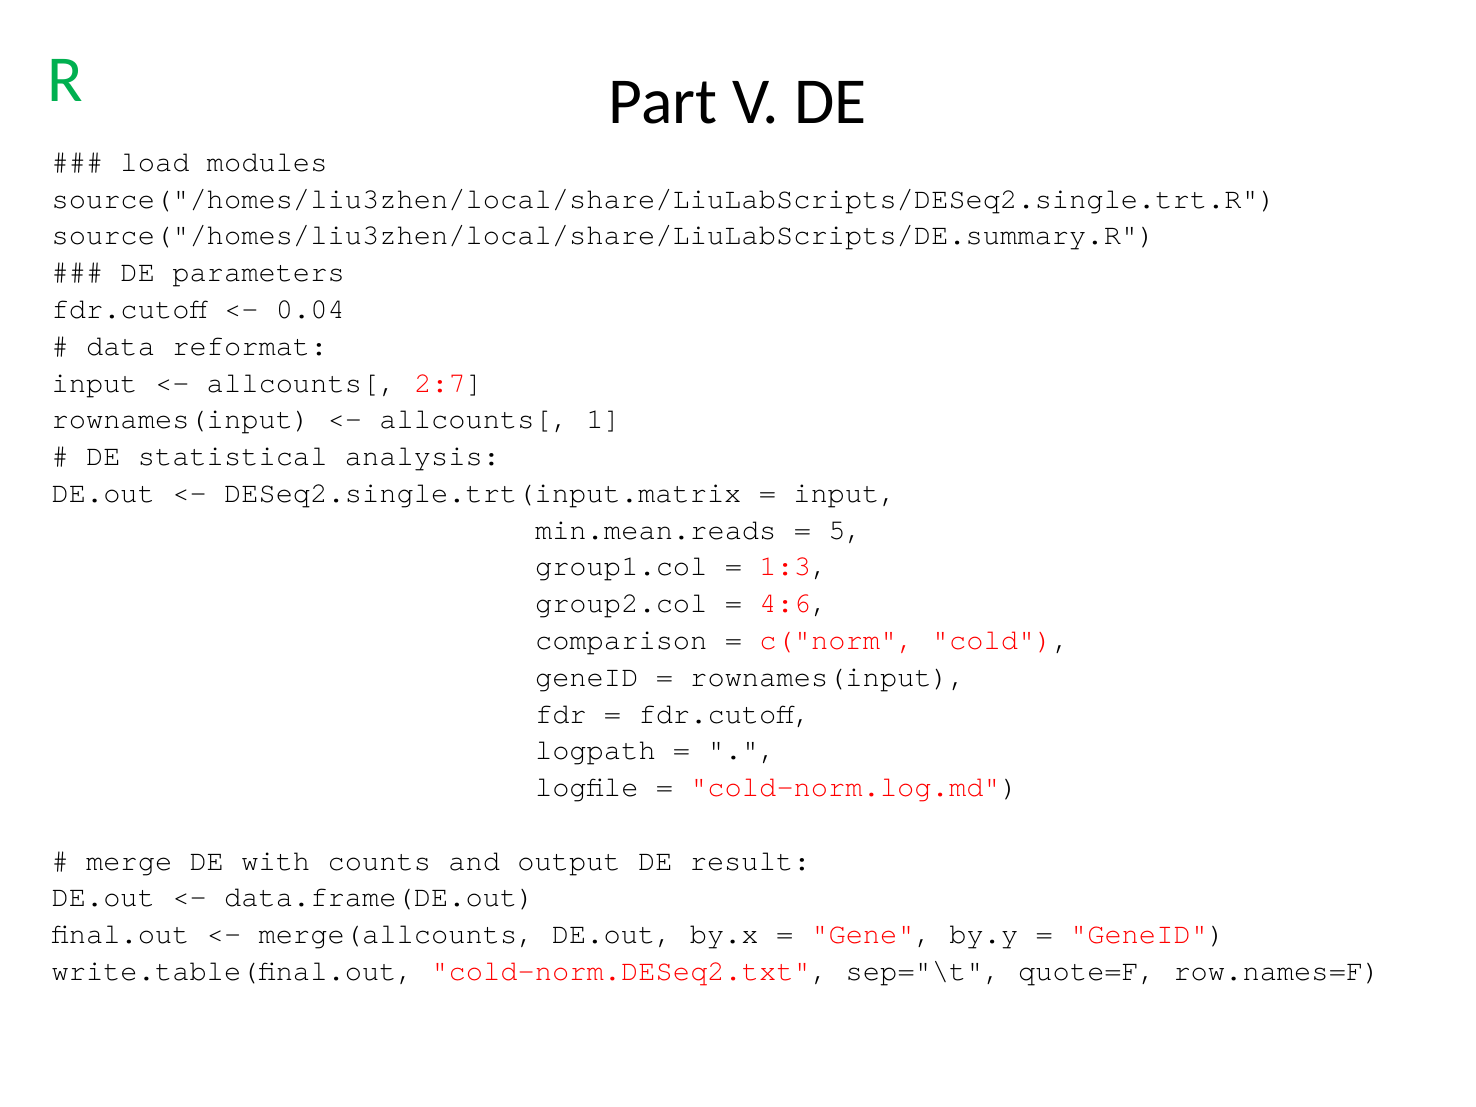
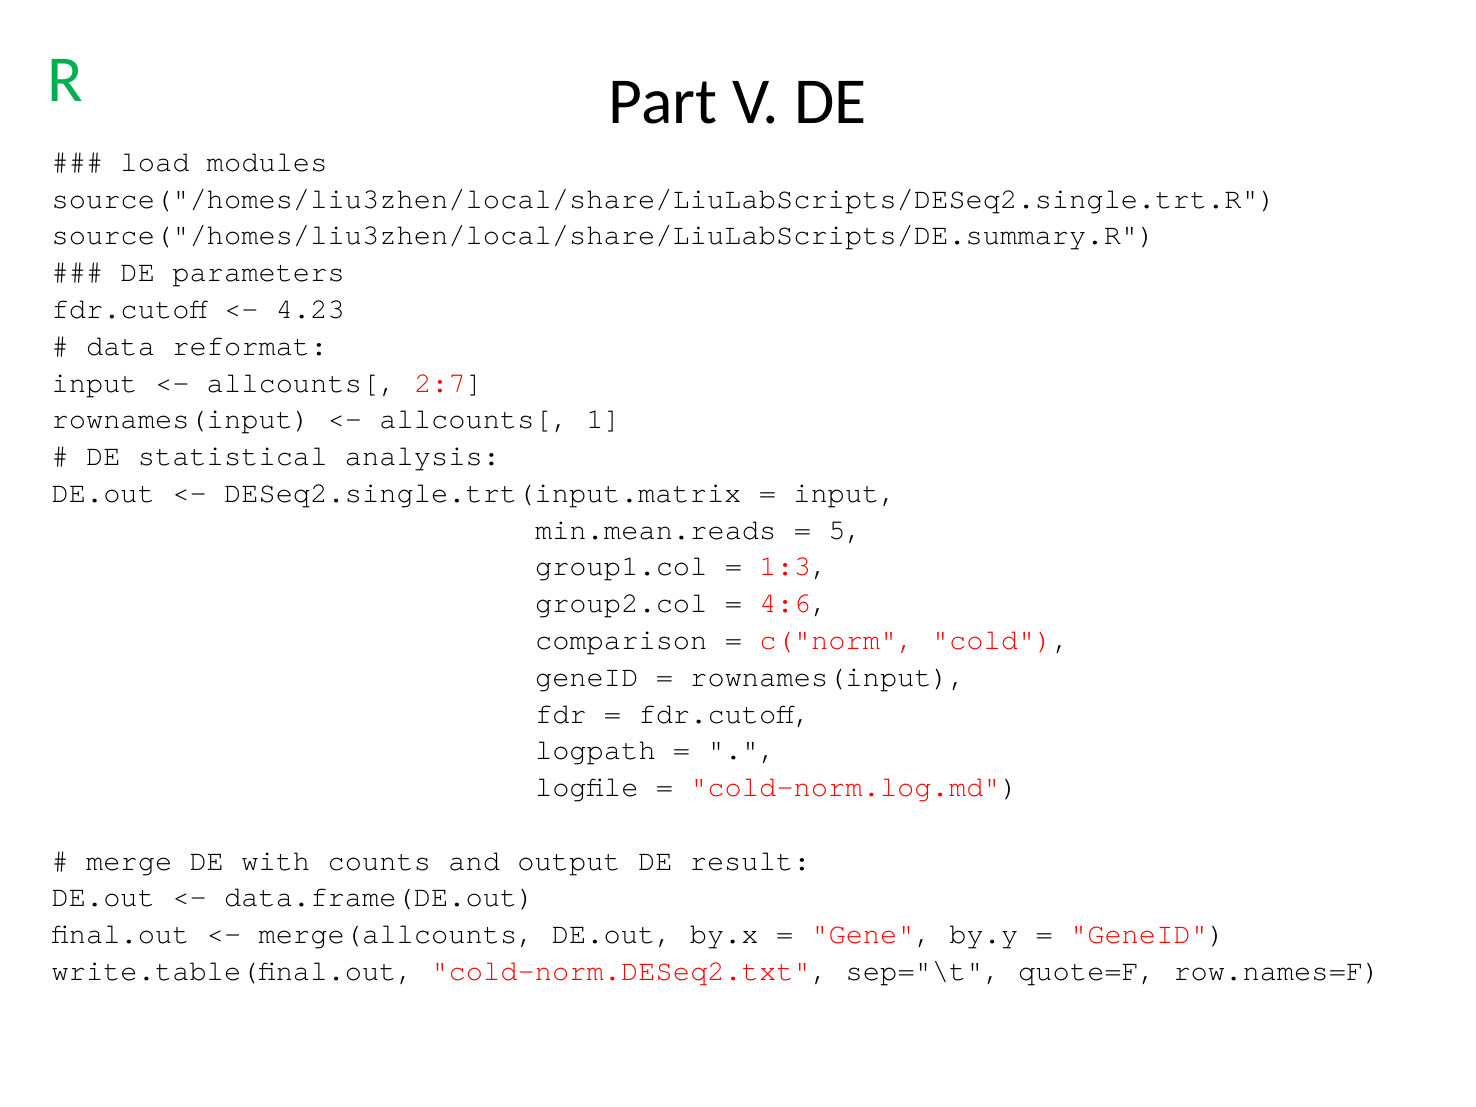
0.04: 0.04 -> 4.23 (310, 309)
